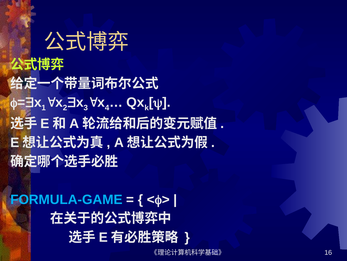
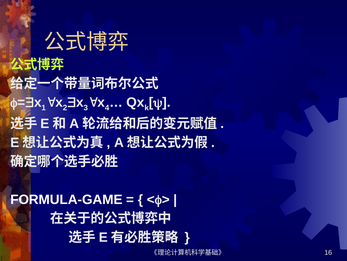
FORMULA-GAME colour: light blue -> white (66, 199)
